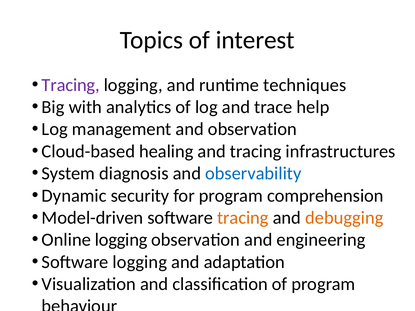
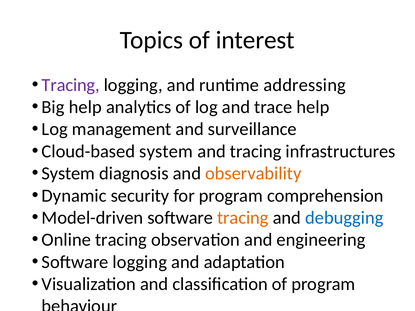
techniques: techniques -> addressing (305, 85)
Big with: with -> help (85, 107)
and observation: observation -> surveillance (252, 129)
Cloud-based healing: healing -> system (166, 151)
observability colour: blue -> orange (253, 174)
debugging colour: orange -> blue (344, 218)
Online logging: logging -> tracing (121, 240)
